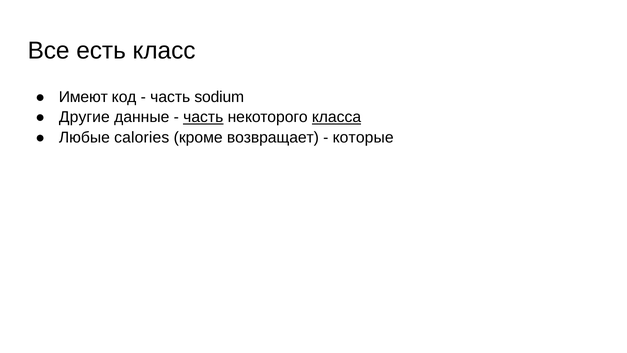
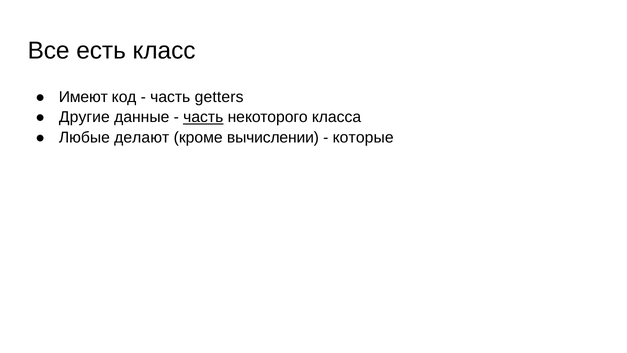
sodium: sodium -> getters (219, 97)
класса underline: present -> none (337, 117)
calories: calories -> делают (142, 137)
возвращает: возвращает -> вычислении (273, 137)
